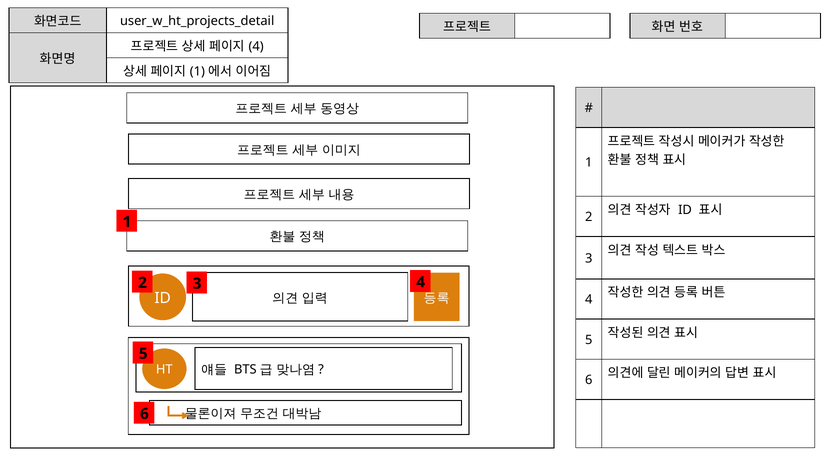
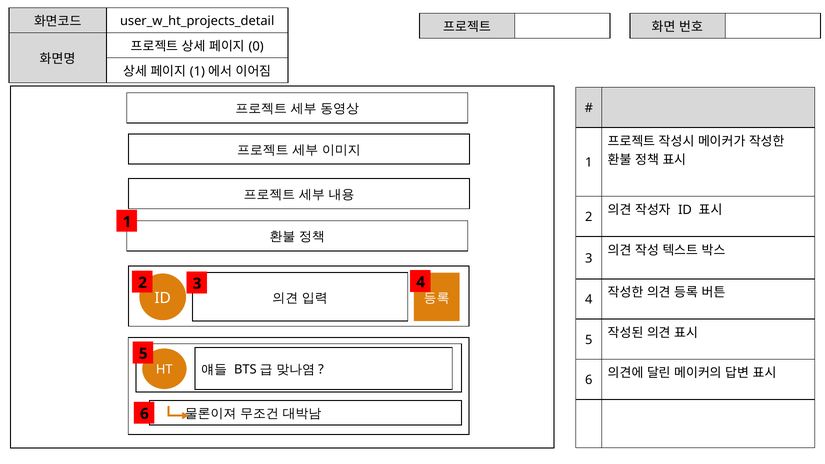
4: 4 -> 0 (256, 47)
